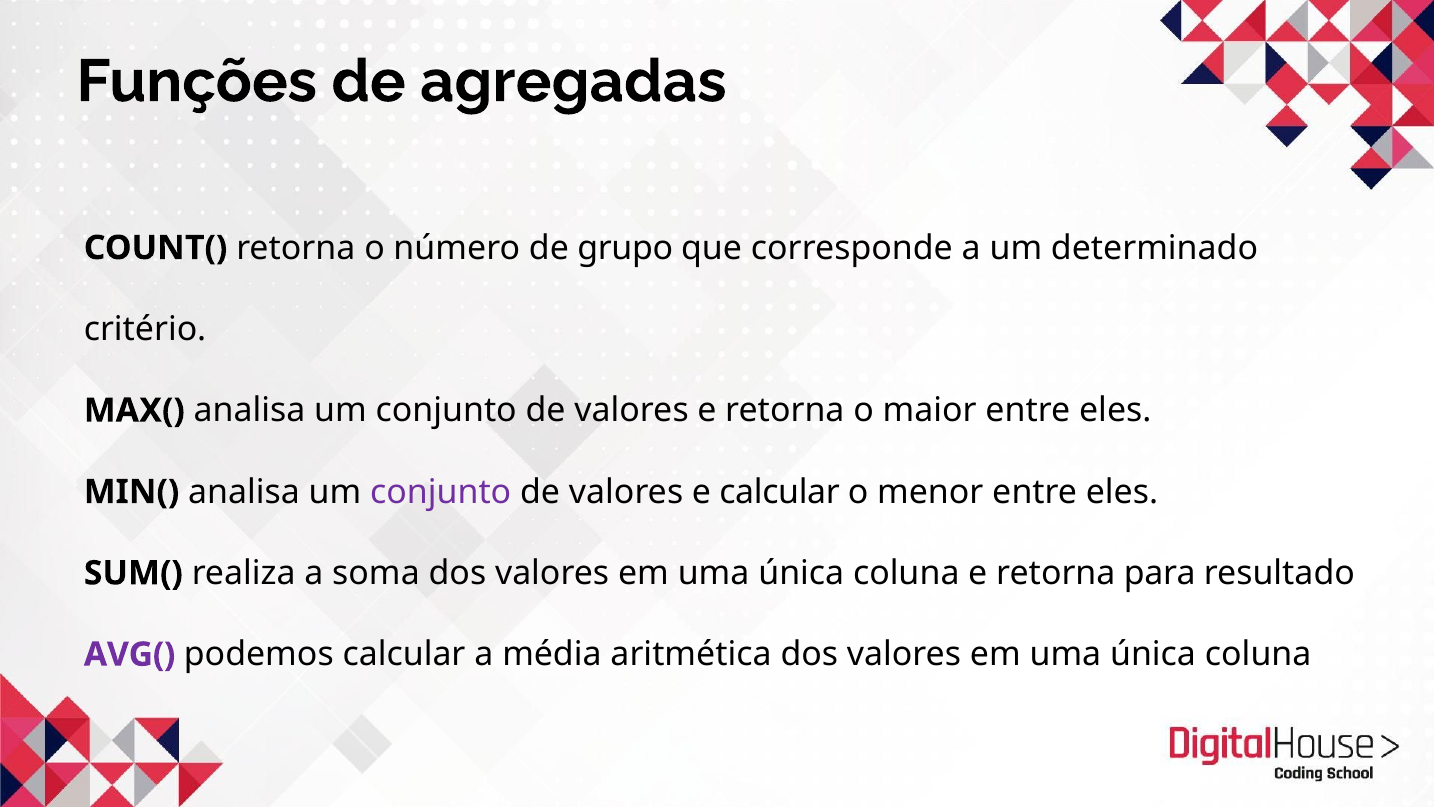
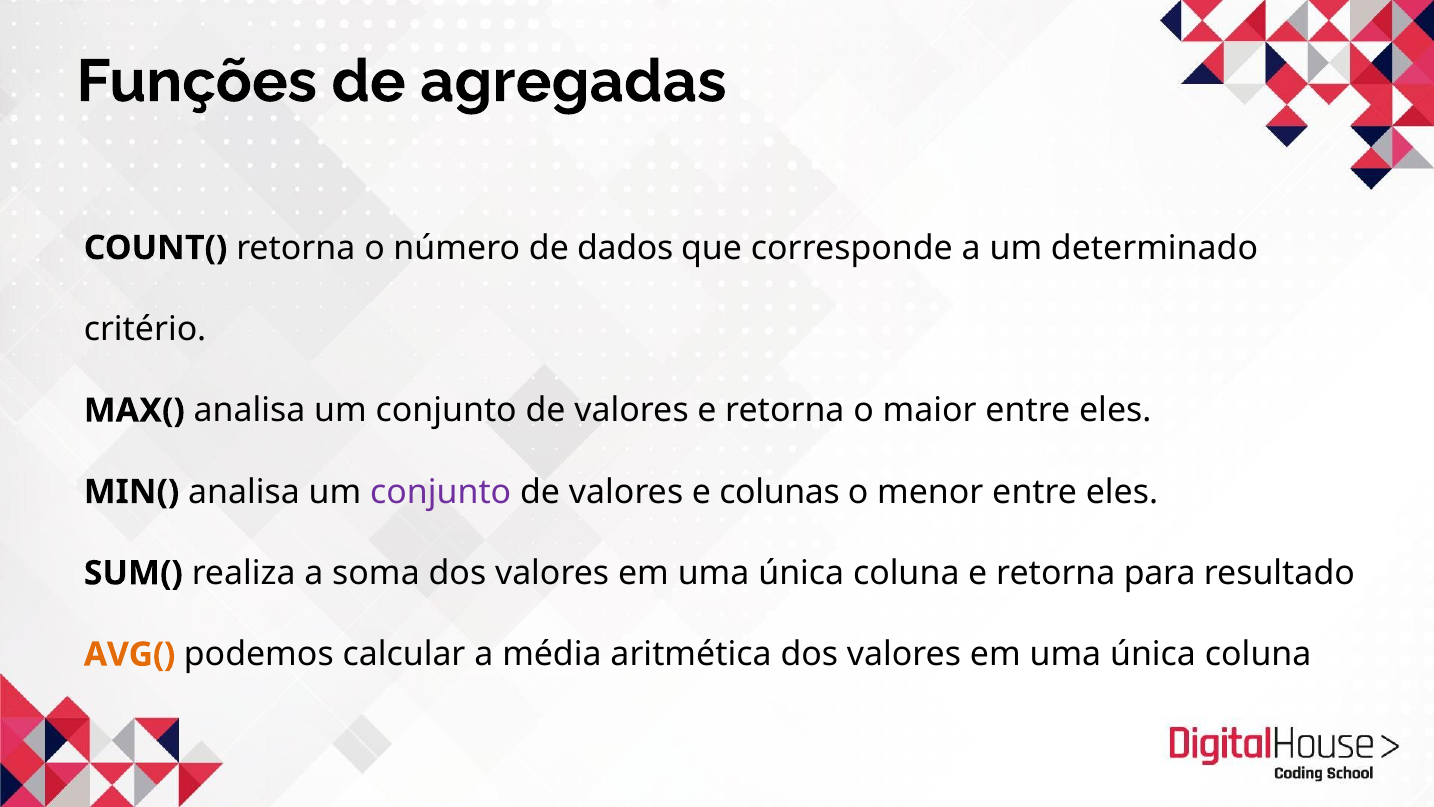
grupo: grupo -> dados (625, 248)
e calcular: calcular -> colunas (780, 492)
AVG( colour: purple -> orange (130, 654)
